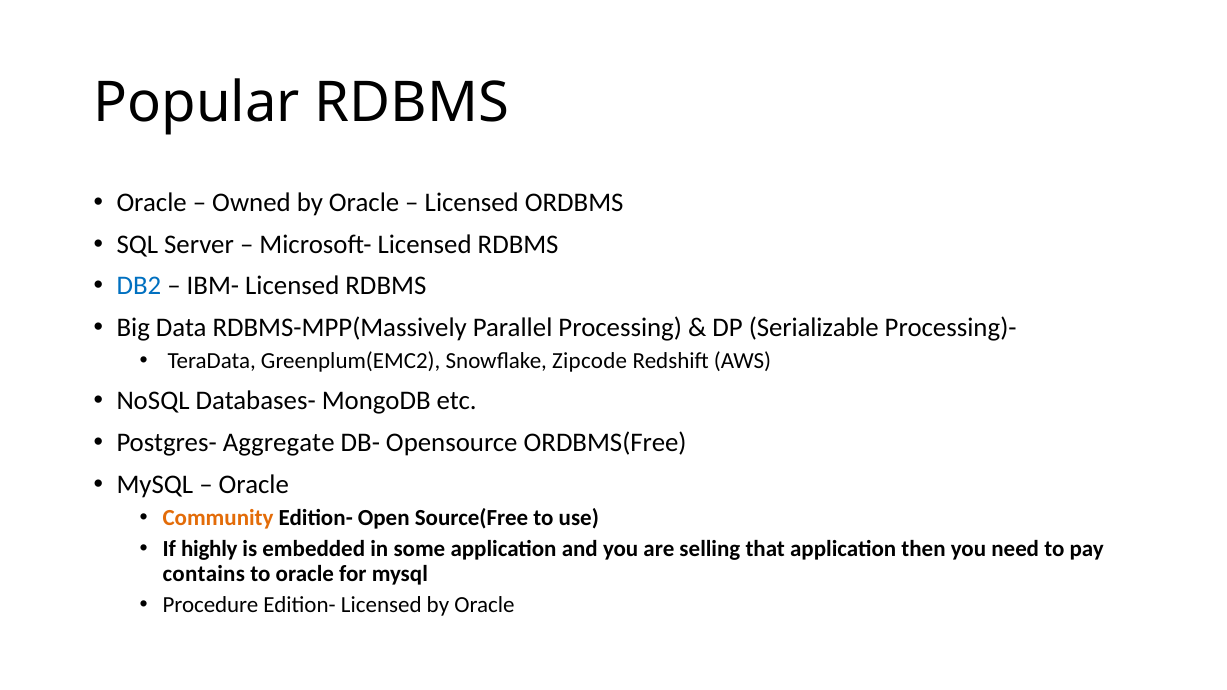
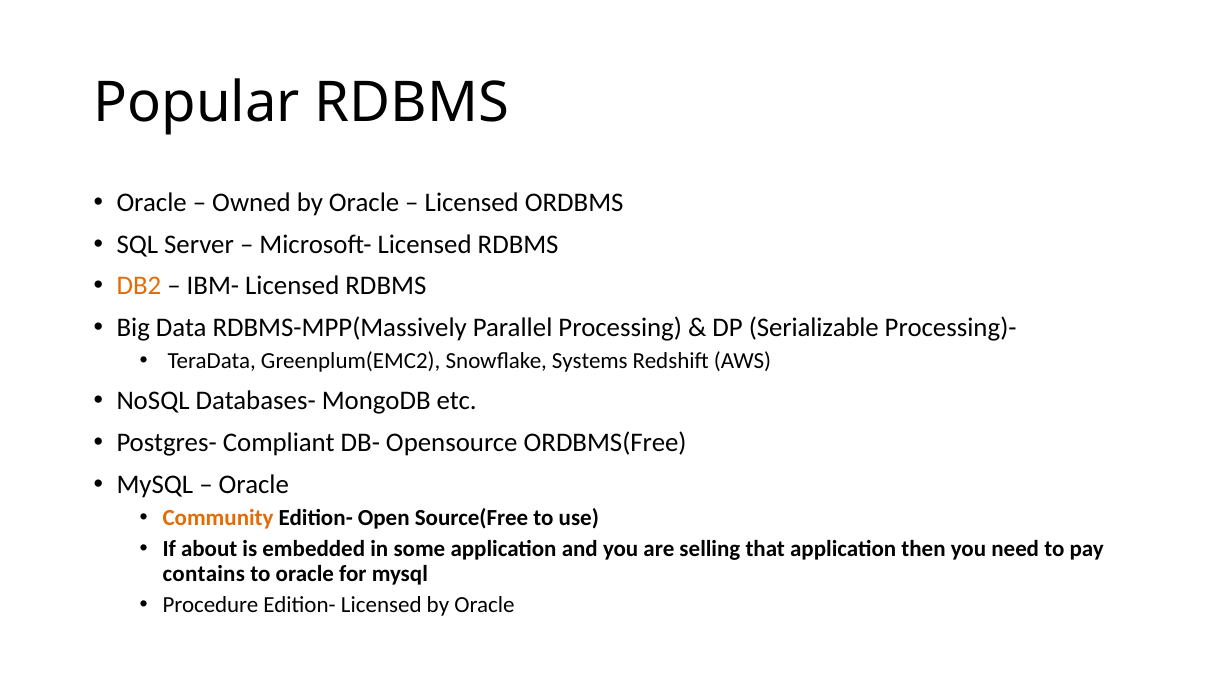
DB2 colour: blue -> orange (139, 286)
Zipcode: Zipcode -> Systems (590, 361)
Aggregate: Aggregate -> Compliant (279, 443)
highly: highly -> about (209, 549)
